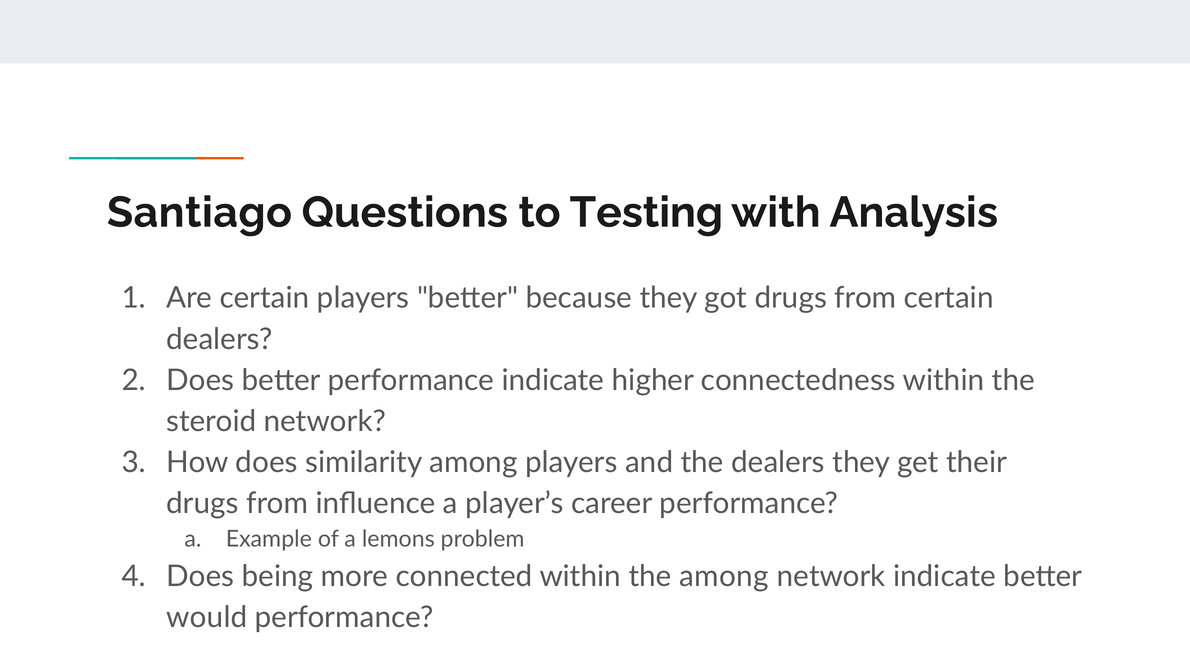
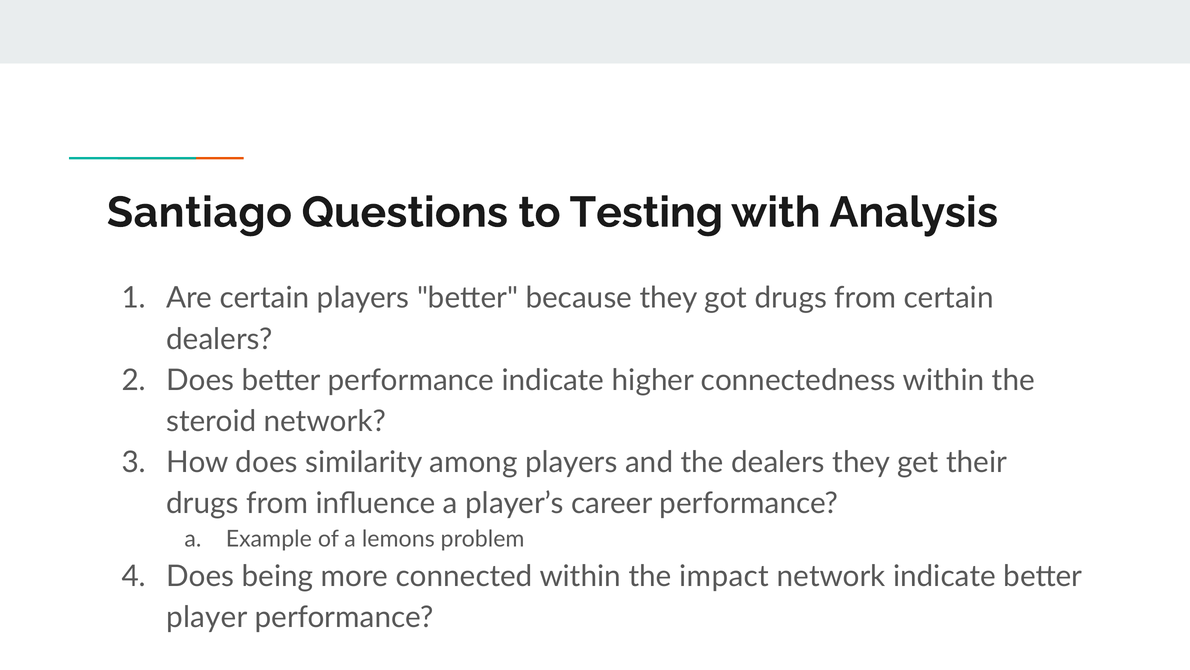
the among: among -> impact (724, 576)
would: would -> player (207, 617)
